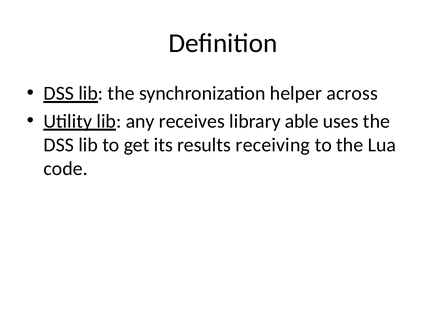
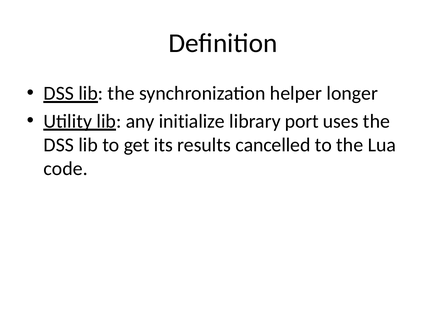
across: across -> longer (352, 94)
receives: receives -> initialize (192, 121)
able: able -> port (302, 121)
receiving: receiving -> cancelled (273, 145)
